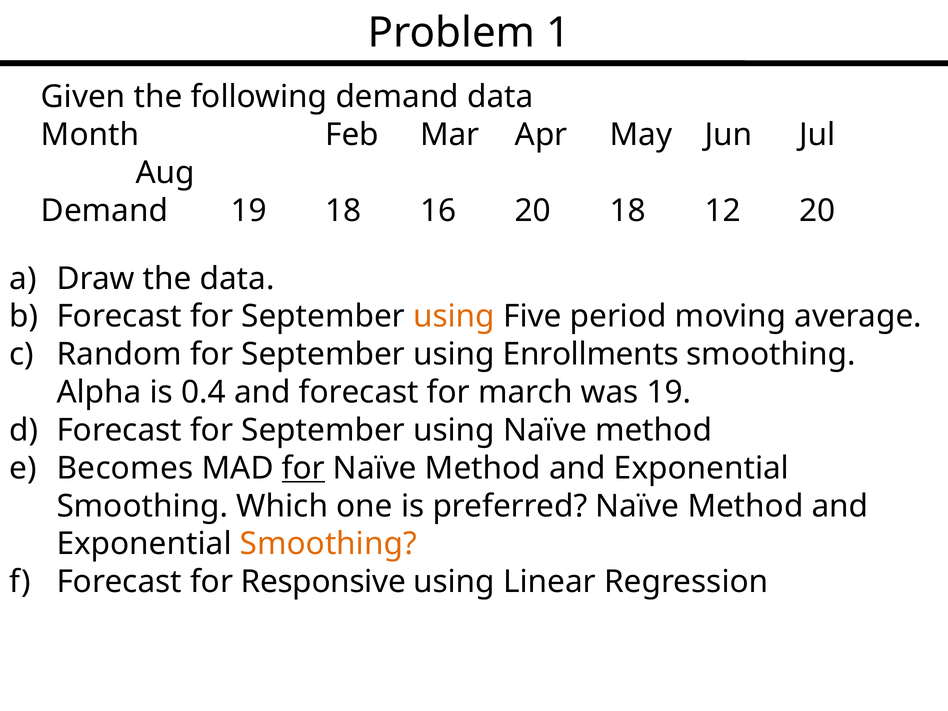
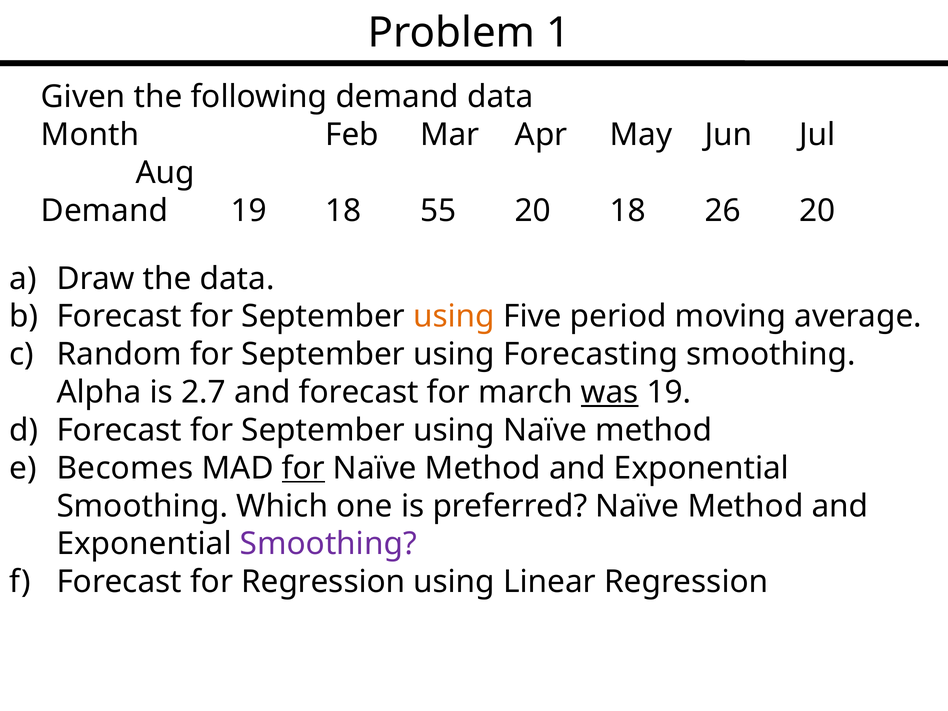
16: 16 -> 55 (438, 211)
12: 12 -> 26 (723, 211)
Enrollments: Enrollments -> Forecasting (591, 354)
0.4: 0.4 -> 2.7 (204, 392)
was underline: none -> present (610, 392)
Smoothing colour: orange -> purple (328, 544)
for Responsive: Responsive -> Regression (323, 582)
